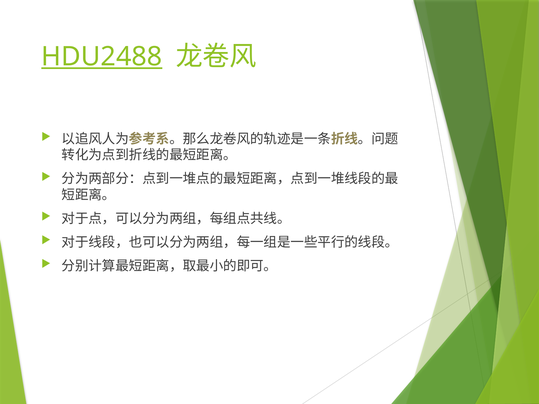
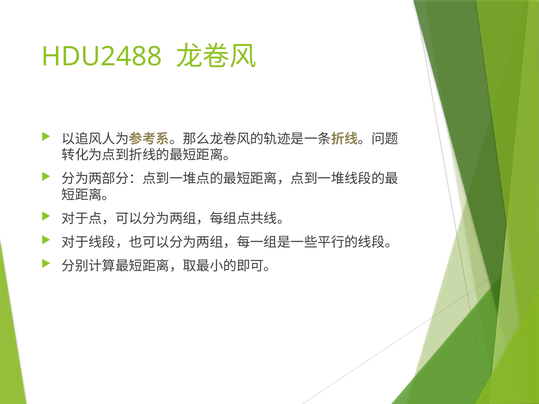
HDU2488 underline: present -> none (102, 57)
